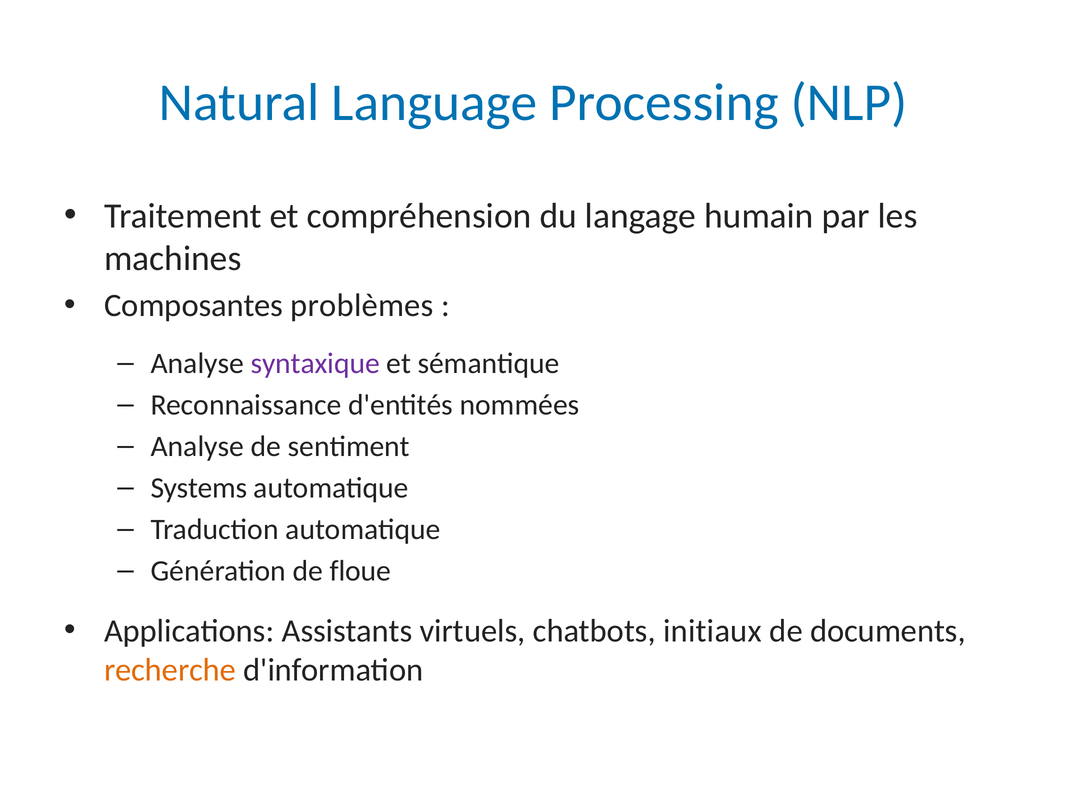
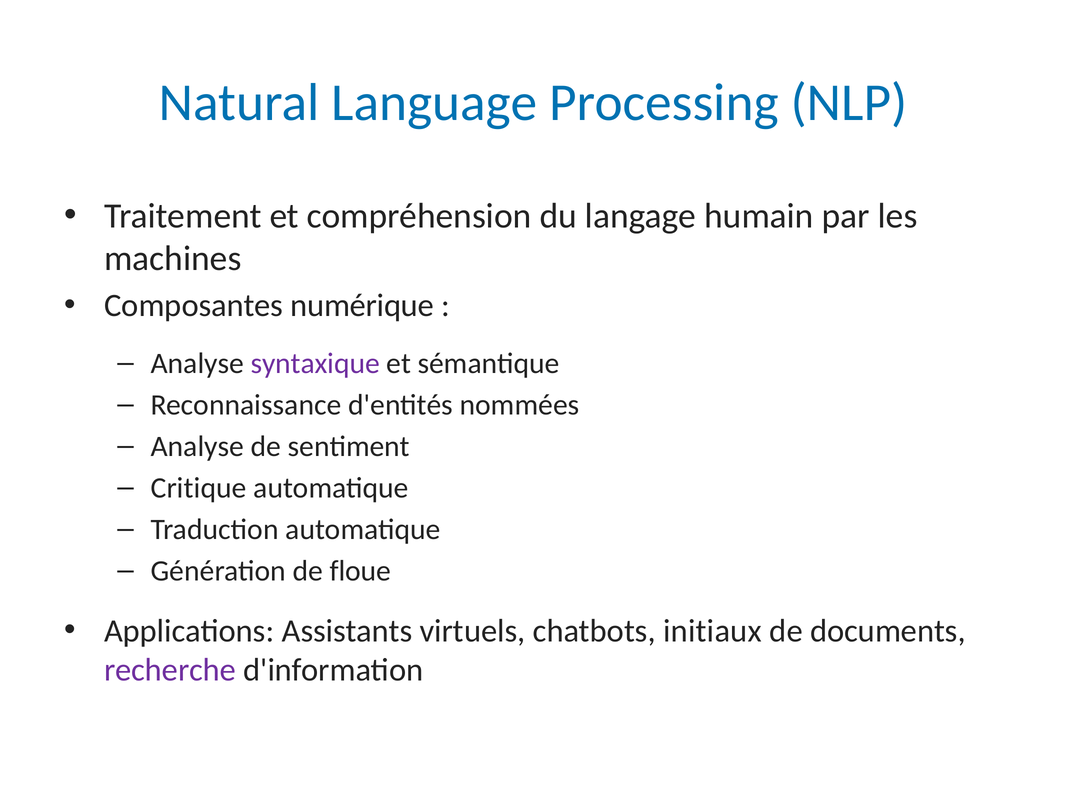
problèmes: problèmes -> numérique (362, 306)
Systems: Systems -> Critique (199, 488)
recherche colour: orange -> purple (170, 670)
